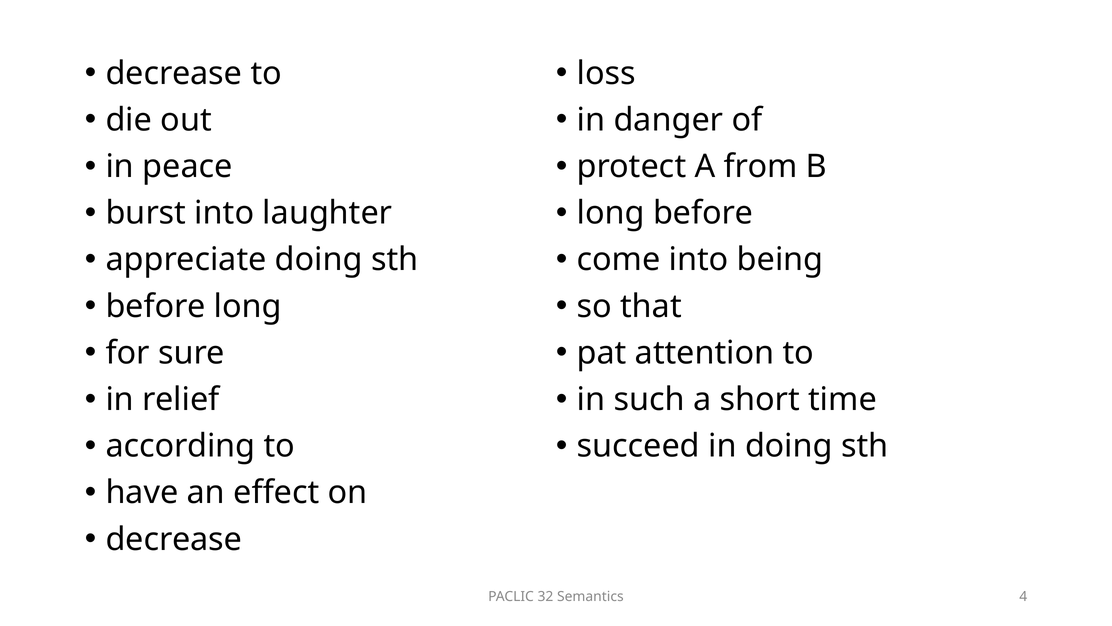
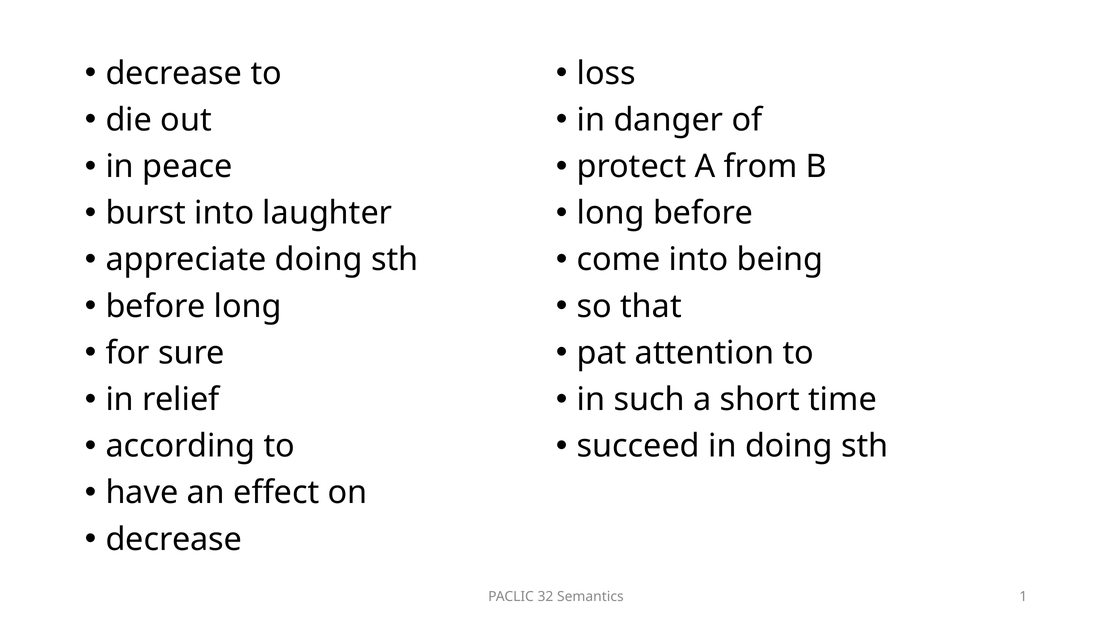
4: 4 -> 1 (1023, 596)
